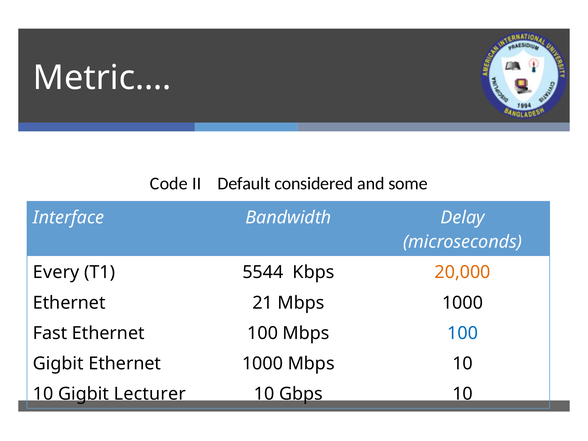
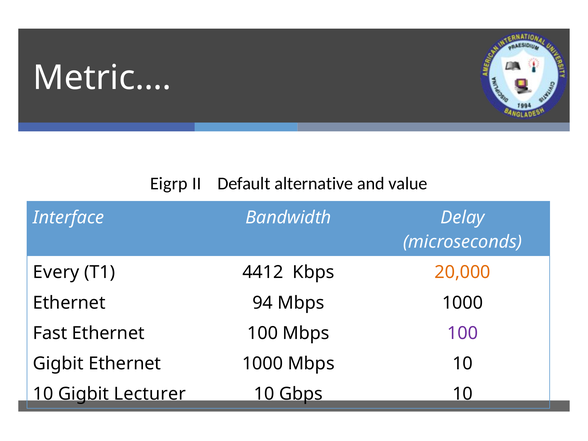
Code: Code -> Eigrp (169, 183)
considered: considered -> alternative (314, 183)
some: some -> value (408, 183)
5544: 5544 -> 4412 (263, 272)
21: 21 -> 94 (263, 303)
100 colour: blue -> purple (463, 333)
